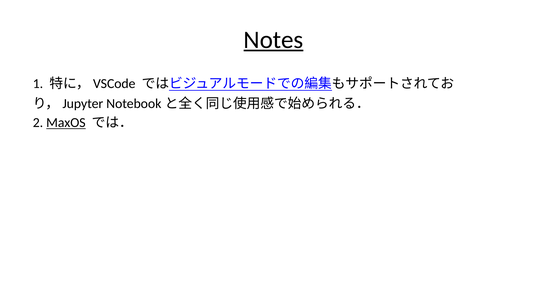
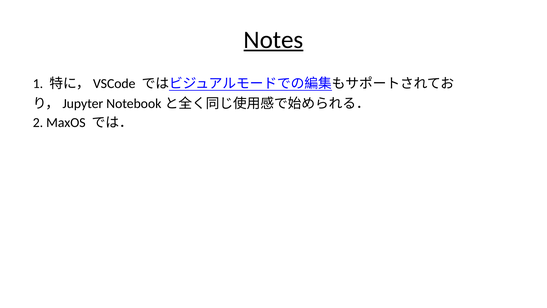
MaxOS underline: present -> none (66, 123)
